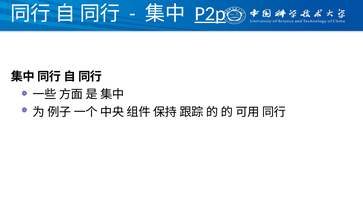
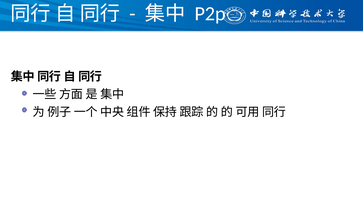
P2p underline: present -> none (210, 14)
